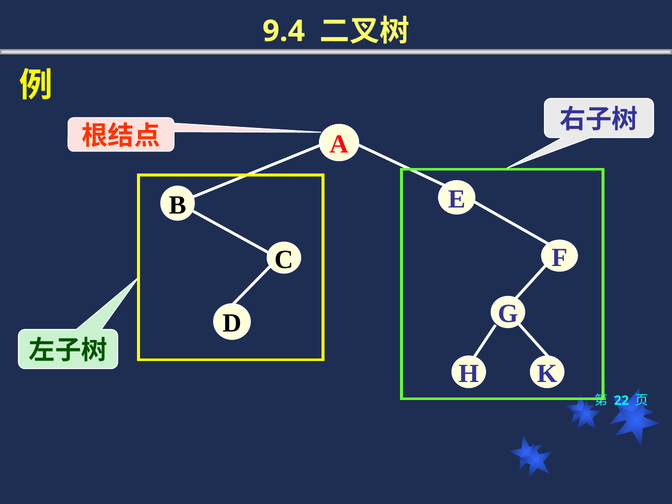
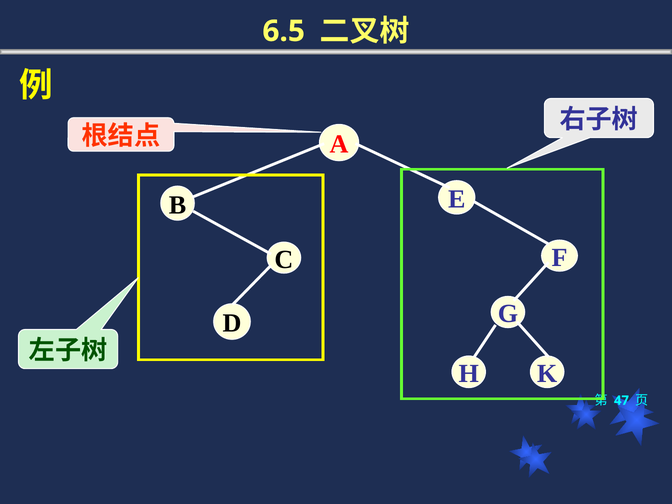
9.4: 9.4 -> 6.5 (284, 31)
22: 22 -> 47 (621, 401)
